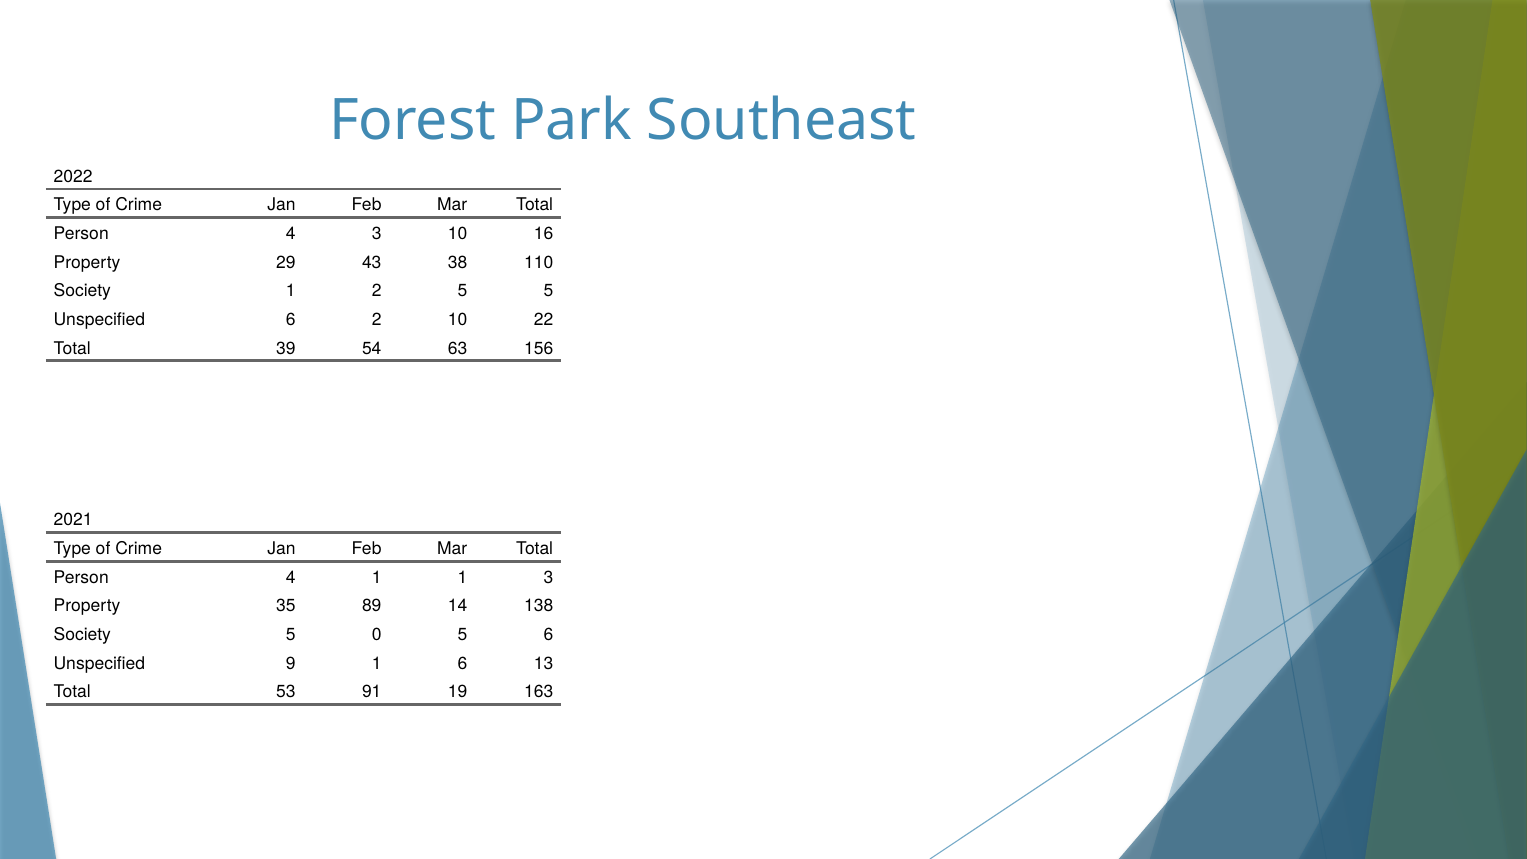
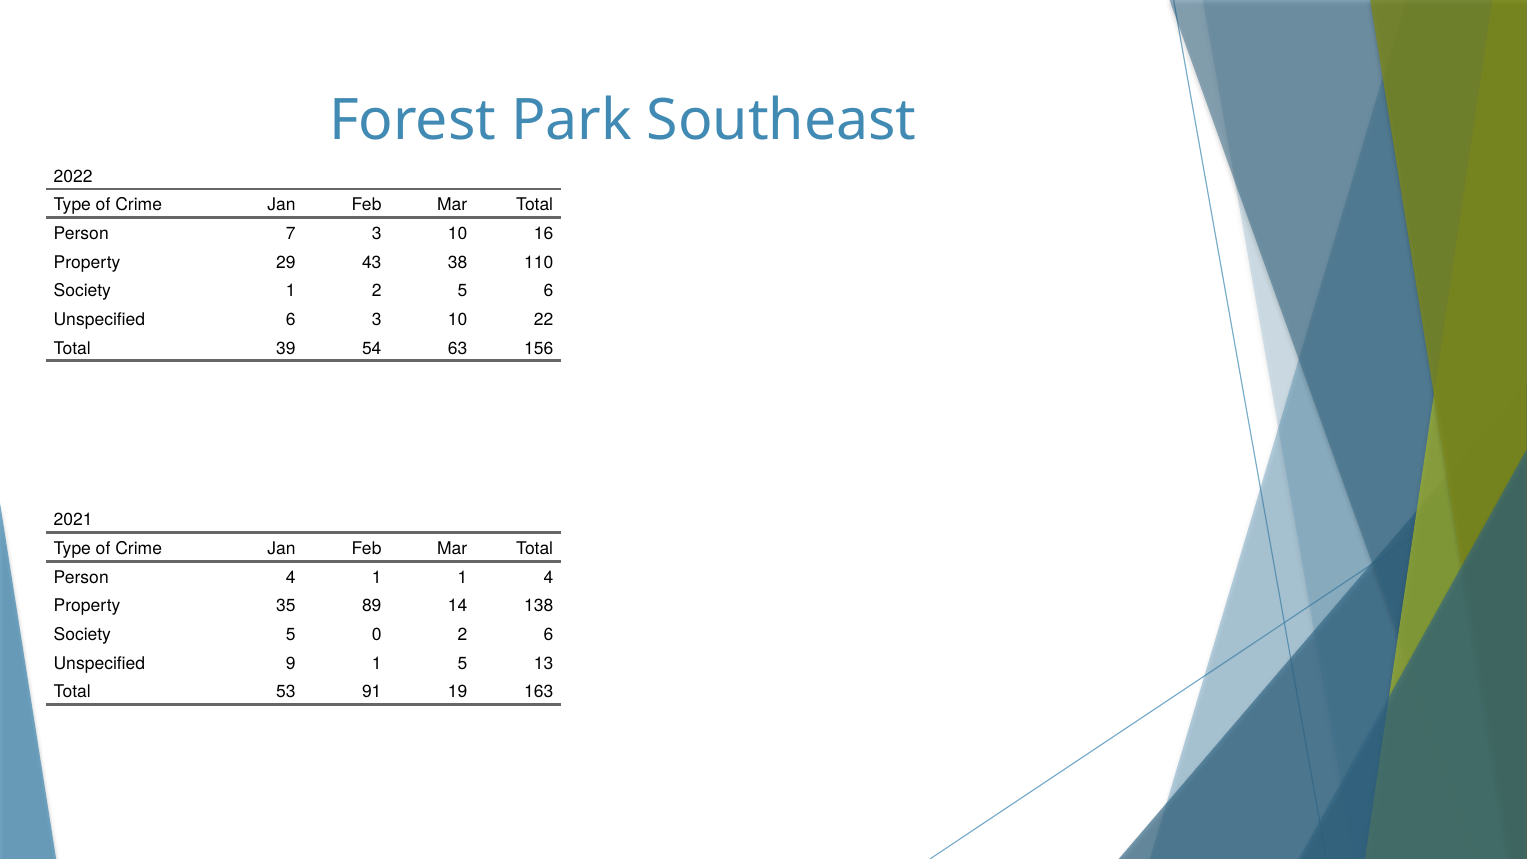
4: 4 -> 7 (291, 234)
5 5: 5 -> 6 (548, 291)
6 2: 2 -> 3 (377, 320)
1 3: 3 -> 4 (548, 577)
0 5: 5 -> 2 (463, 635)
1 6: 6 -> 5 (463, 663)
